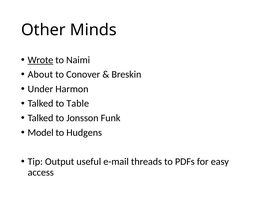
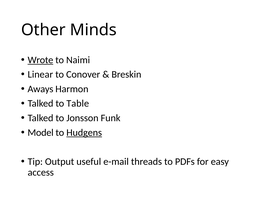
About: About -> Linear (40, 75)
Under: Under -> Aways (40, 89)
Hudgens underline: none -> present (84, 133)
